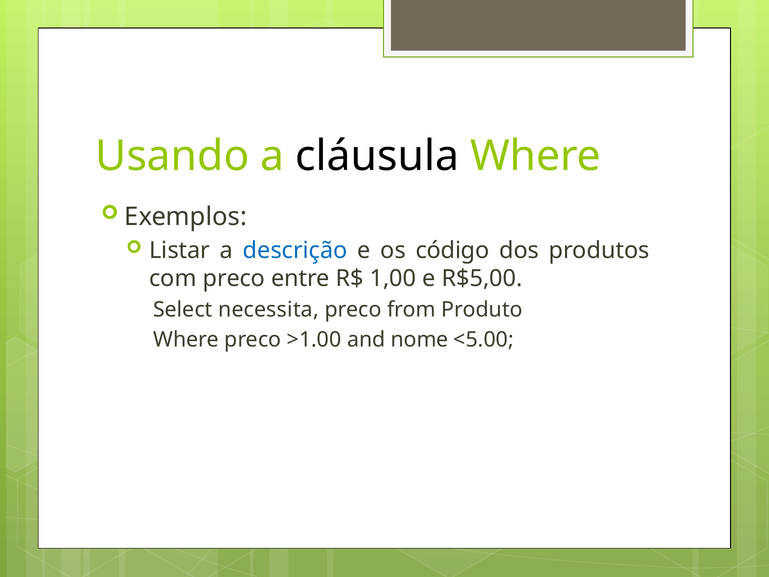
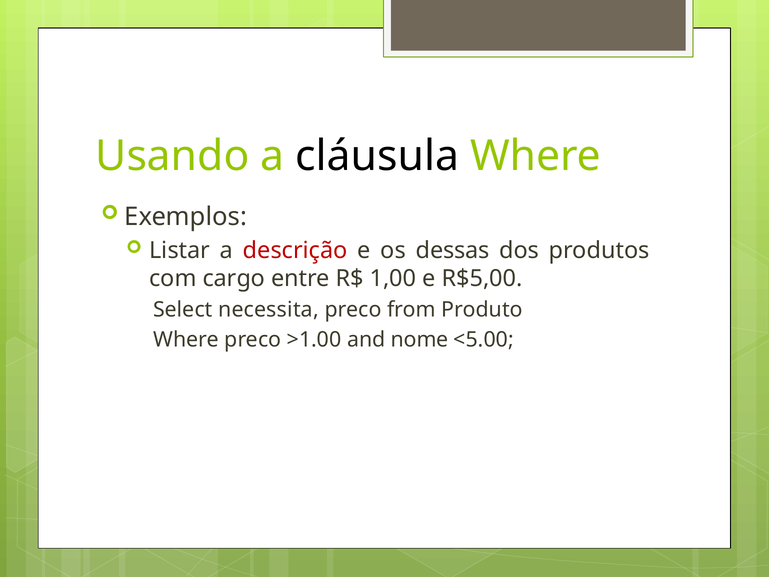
descrição colour: blue -> red (295, 250)
código: código -> dessas (453, 250)
com preco: preco -> cargo (234, 279)
